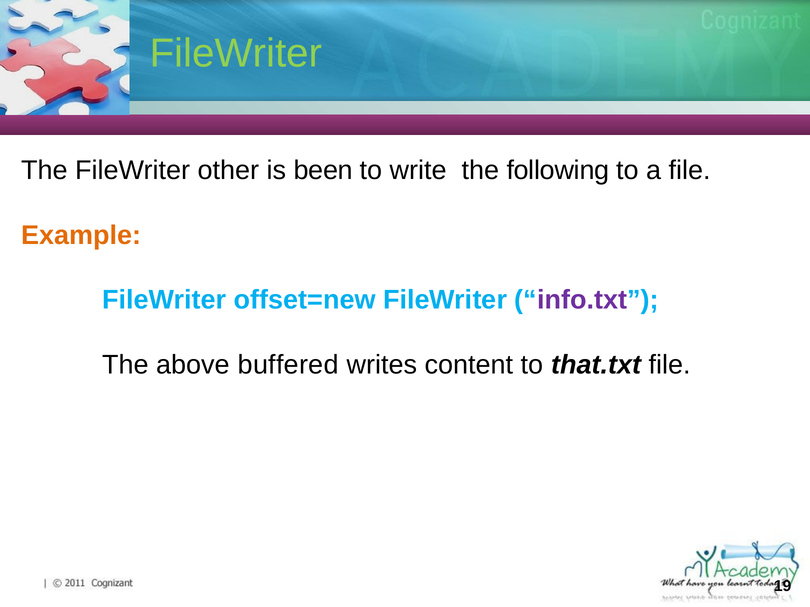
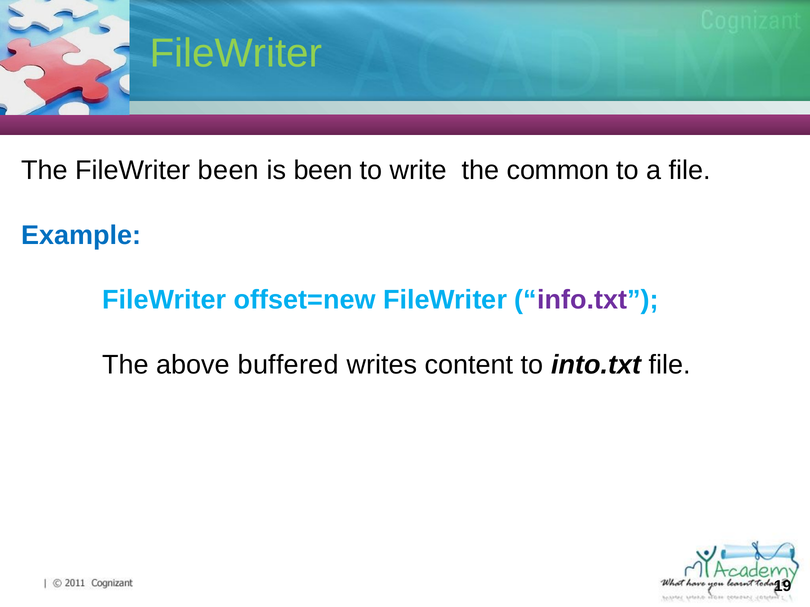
FileWriter other: other -> been (228, 171)
following: following -> common (558, 171)
Example colour: orange -> blue (81, 235)
that.txt: that.txt -> into.txt (596, 365)
